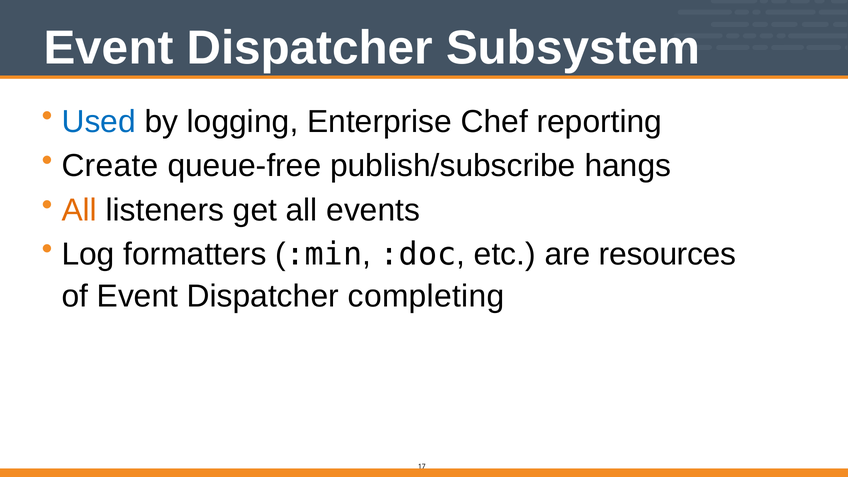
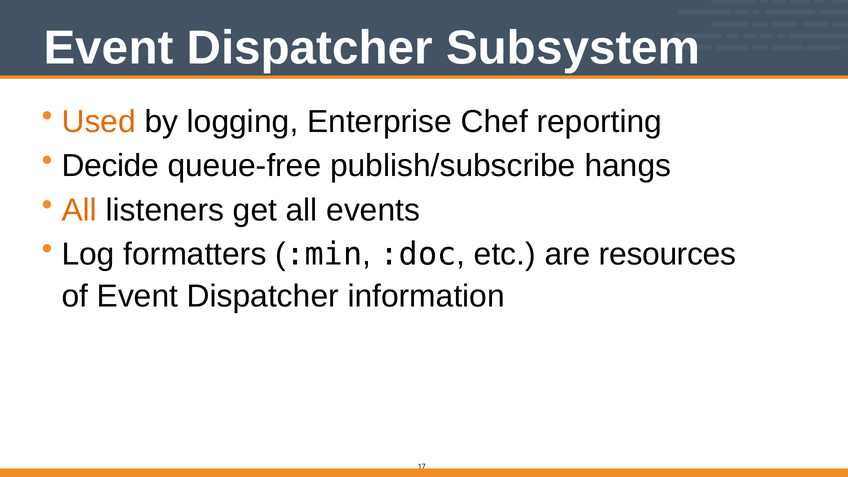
Used colour: blue -> orange (99, 122)
Create: Create -> Decide (110, 166)
completing: completing -> information (426, 296)
